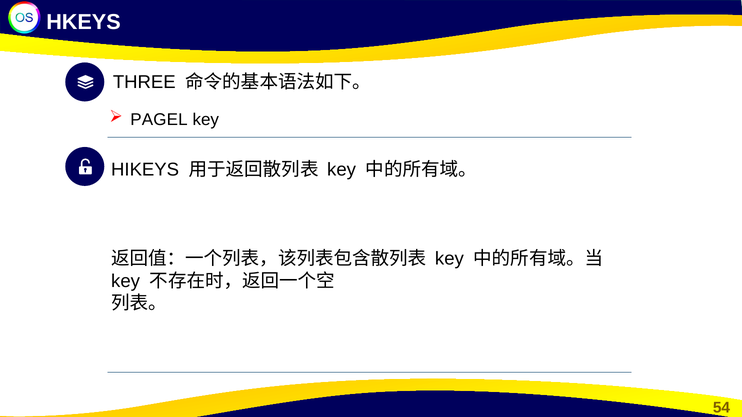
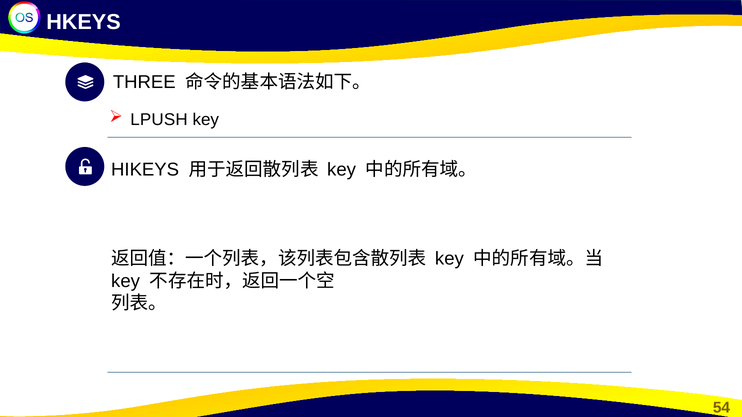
PAGEL: PAGEL -> LPUSH (159, 120)
